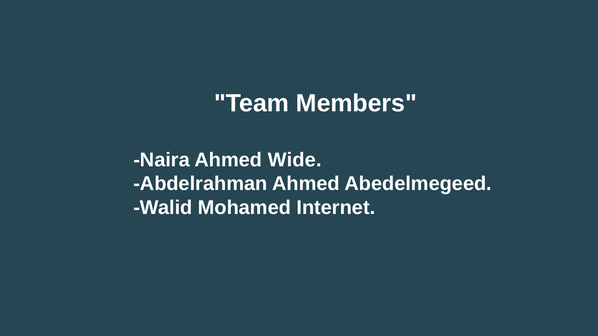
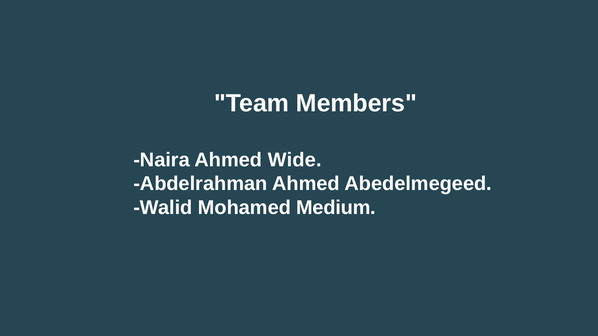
Internet: Internet -> Medium (336, 208)
